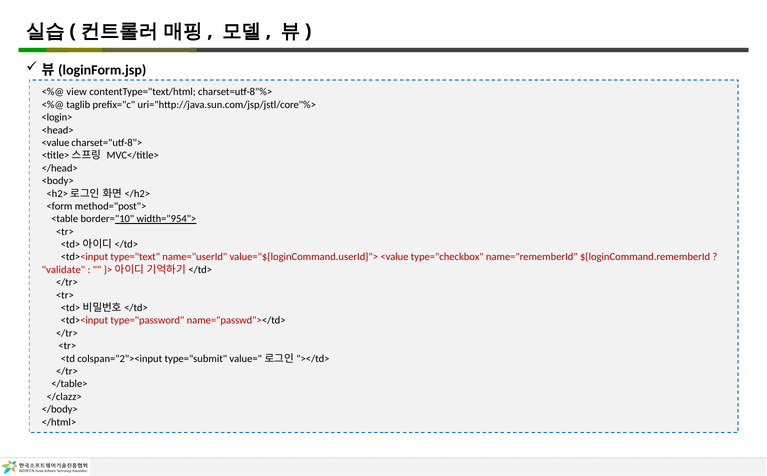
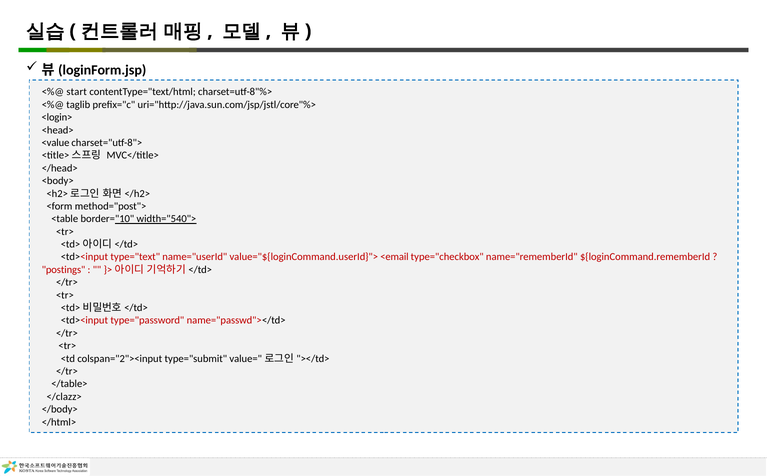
view: view -> start (77, 92)
width="954">: width="954"> -> width="540"> (166, 219)
value="${loginCommand.userId}"> <value: <value -> <email (394, 257)
validate: validate -> postings (64, 270)
